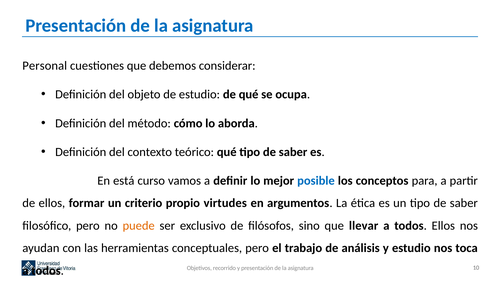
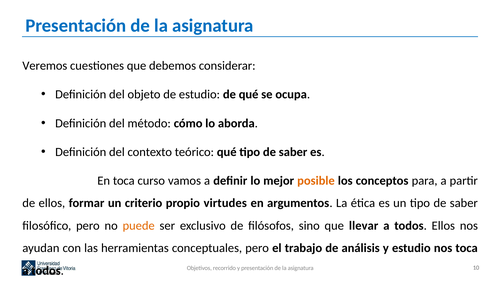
Personal: Personal -> Veremos (45, 66)
En está: está -> toca (124, 181)
posible colour: blue -> orange (316, 181)
